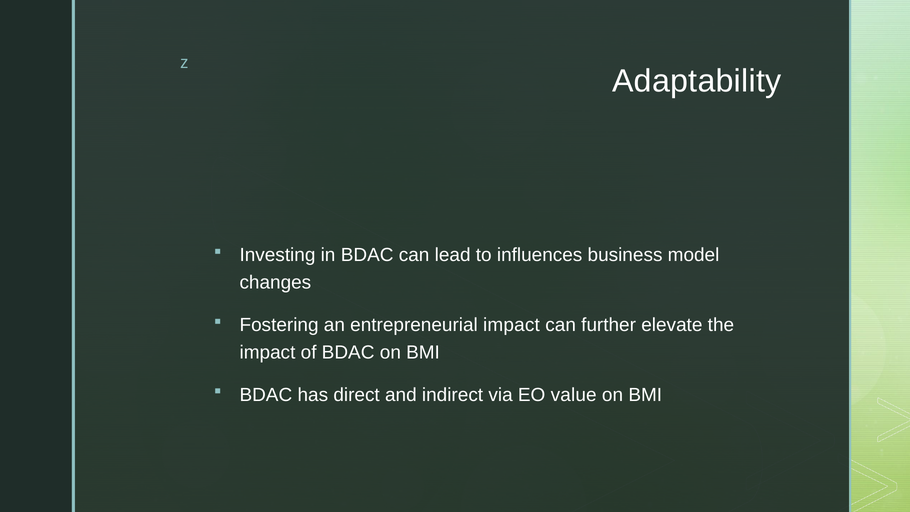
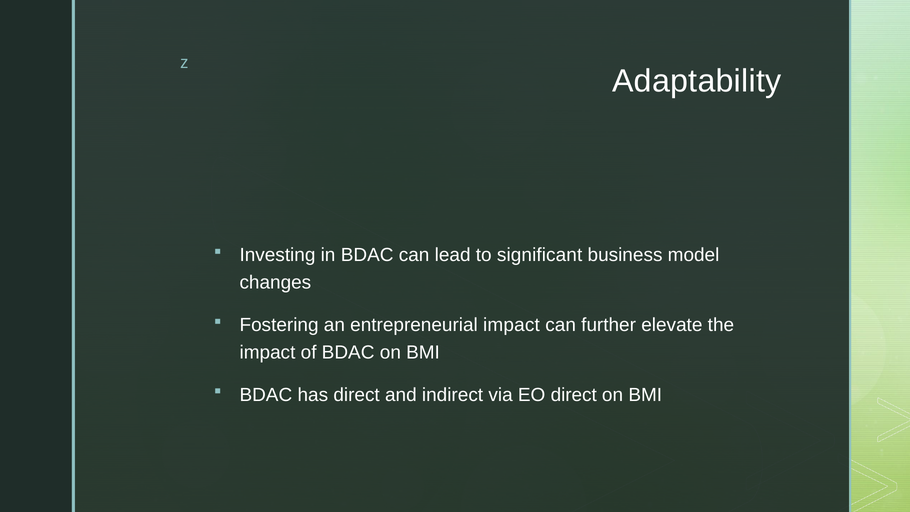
influences: influences -> significant (540, 255)
EO value: value -> direct (574, 395)
